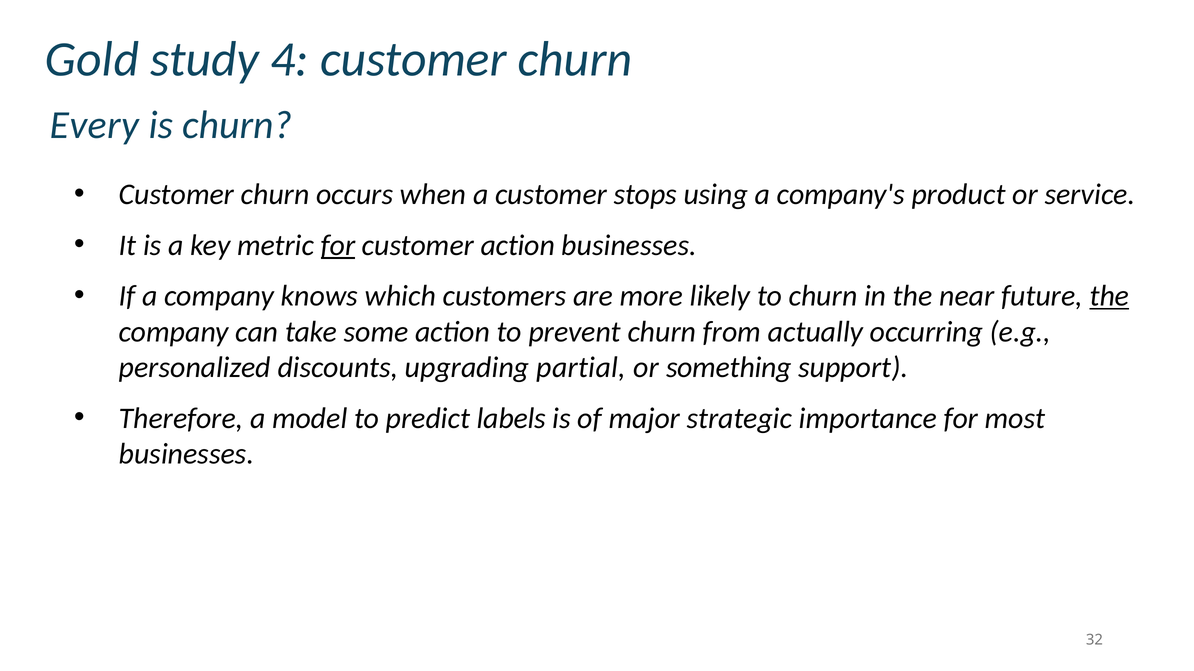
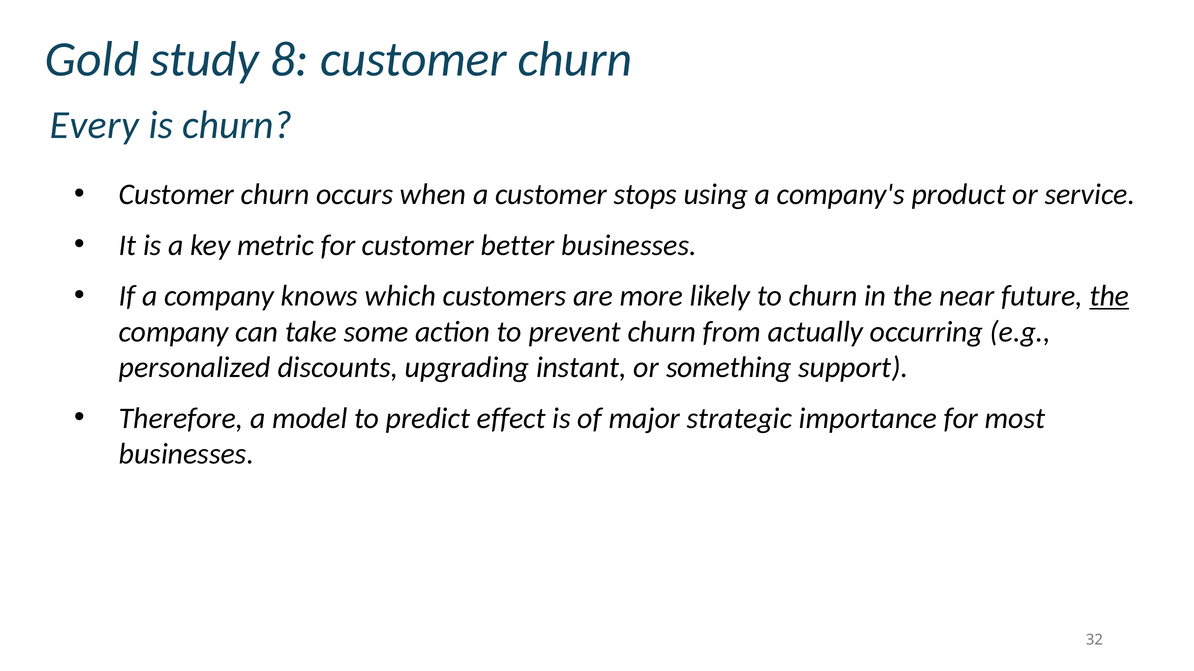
4: 4 -> 8 (290, 59)
for underline: present -> none (338, 245)
customer action: action -> better (518, 245)
partial: partial -> instant (581, 368)
labels: labels -> effect (511, 419)
